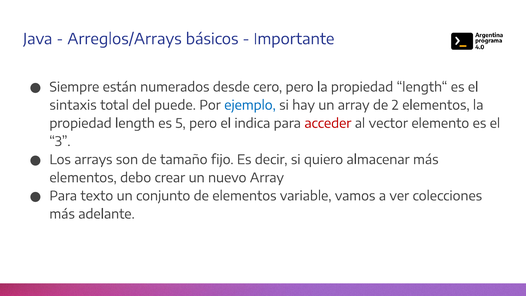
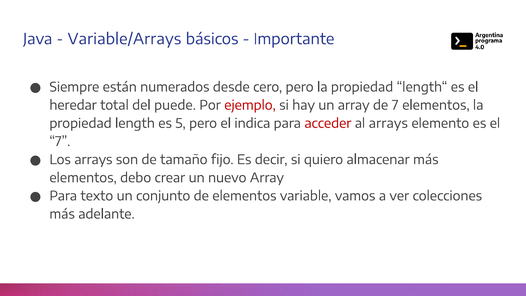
Arreglos/Arrays: Arreglos/Arrays -> Variable/Arrays (124, 39)
sintaxis: sintaxis -> heredar (73, 105)
ejemplo colour: blue -> red (250, 105)
de 2: 2 -> 7 (395, 105)
al vector: vector -> arrays (388, 123)
3: 3 -> 7 (60, 142)
